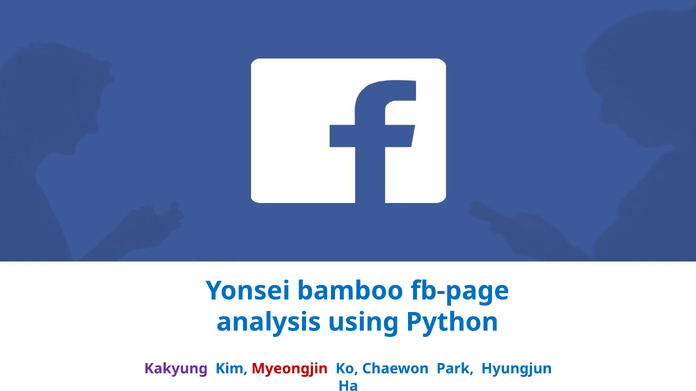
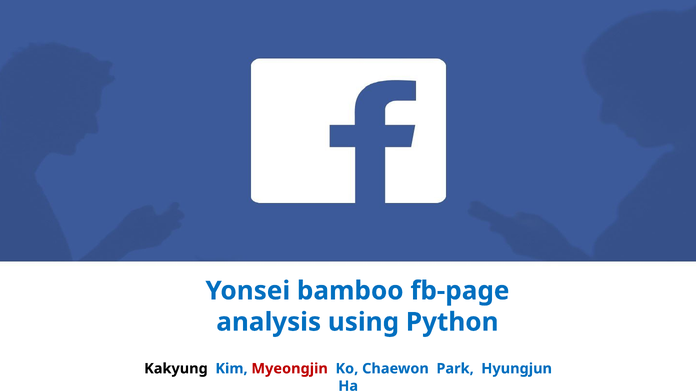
Kakyung colour: purple -> black (176, 369)
